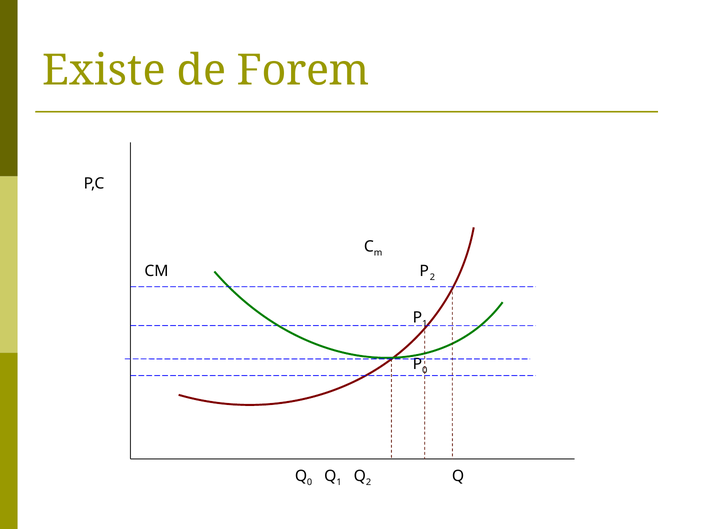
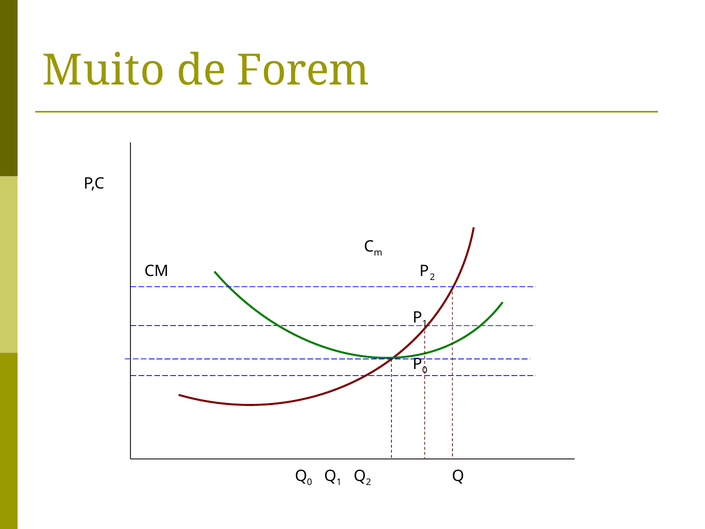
Existe: Existe -> Muito (104, 70)
